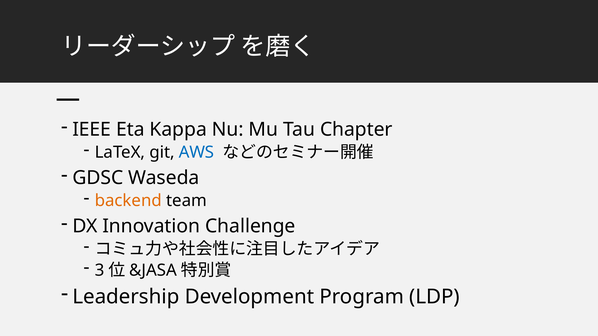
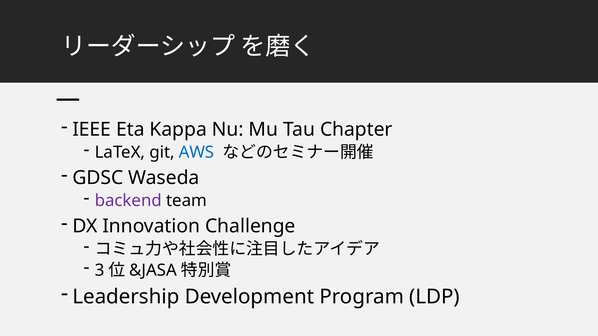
backend colour: orange -> purple (128, 201)
